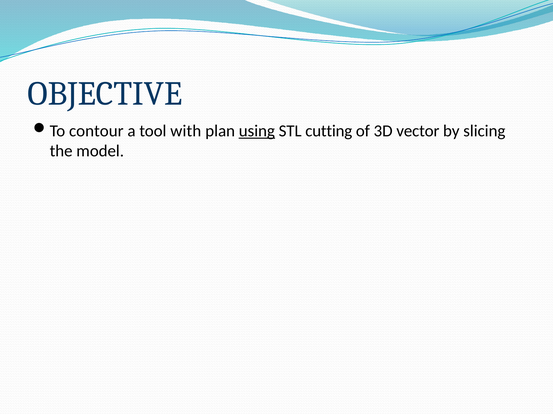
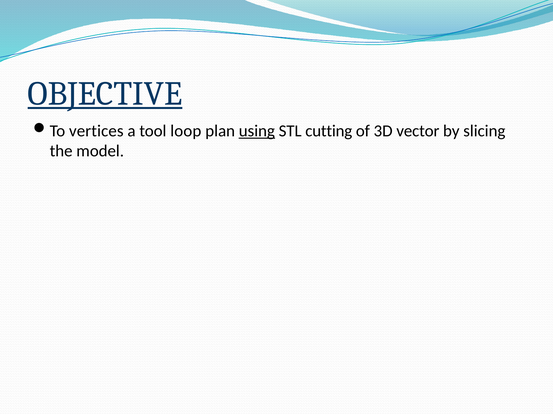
OBJECTIVE underline: none -> present (105, 94)
contour: contour -> vertices (96, 131)
with: with -> loop (186, 131)
